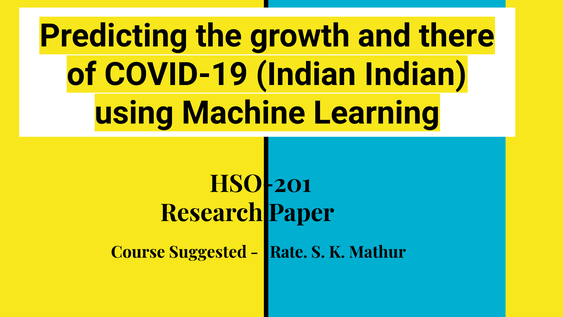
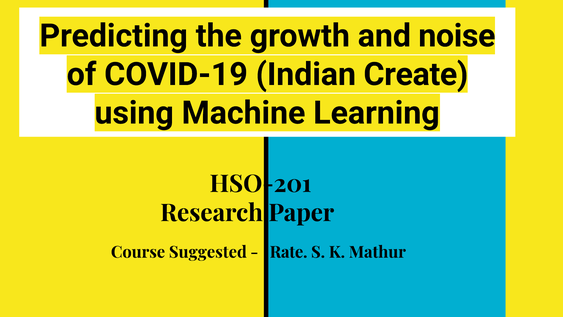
there: there -> noise (457, 36)
Indian Indian: Indian -> Create (416, 74)
